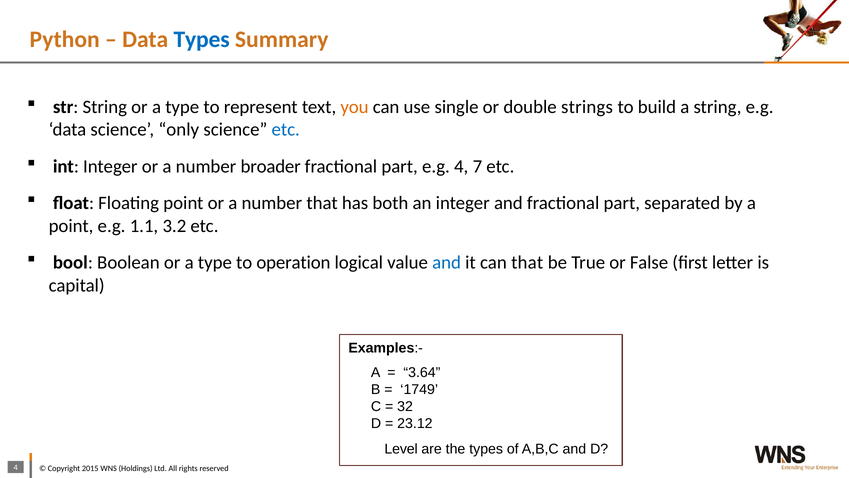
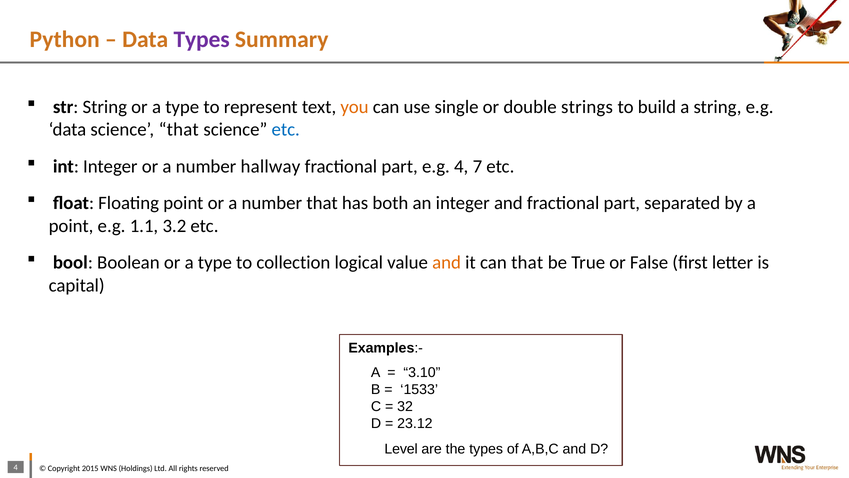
Types colour: blue -> purple (202, 39)
science only: only -> that (179, 130)
broader: broader -> hallway (270, 166)
operation: operation -> collection (293, 262)
and colour: blue -> orange (447, 262)
3.64: 3.64 -> 3.10 (422, 372)
1749: 1749 -> 1533 (419, 389)
